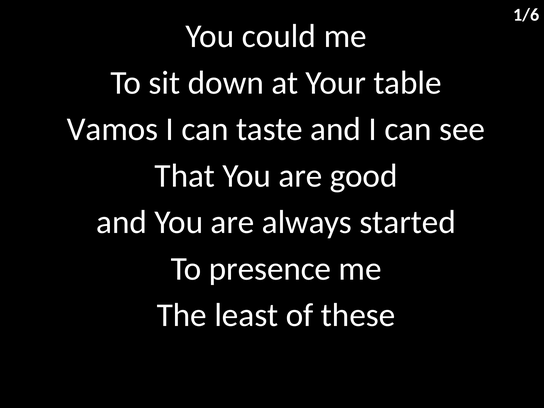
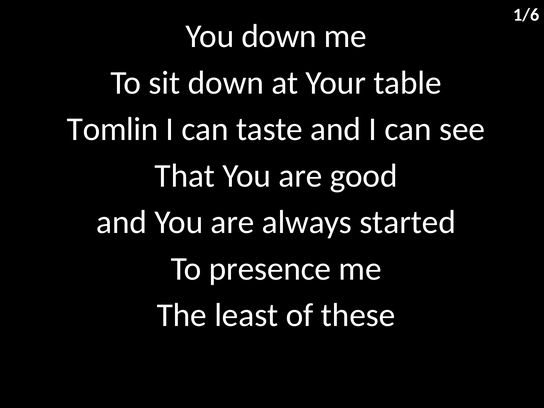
You could: could -> down (279, 36)
Vamos: Vamos -> Tomlin (113, 129)
